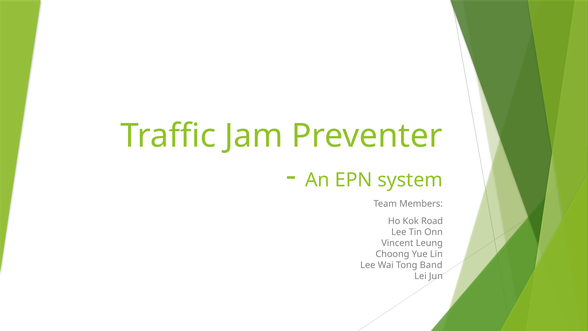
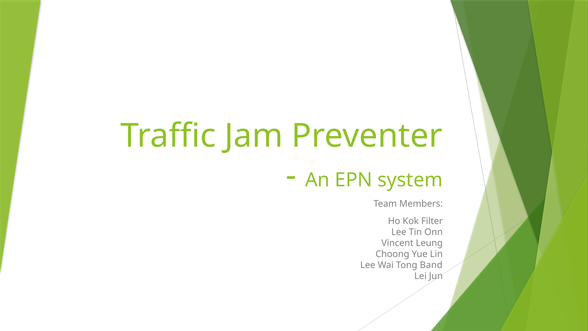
Road: Road -> Filter (432, 221)
